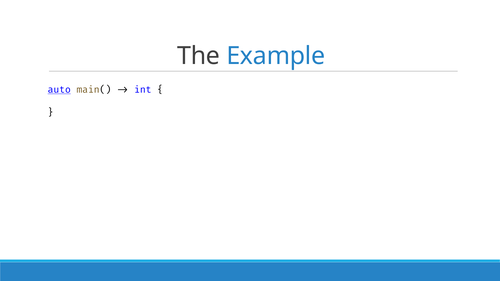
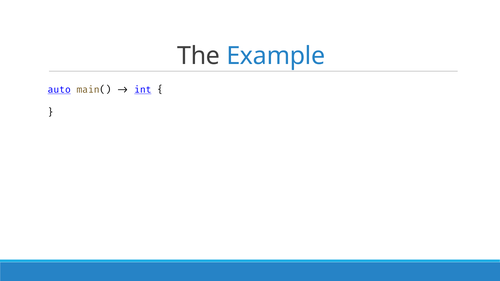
int underline: none -> present (143, 90)
